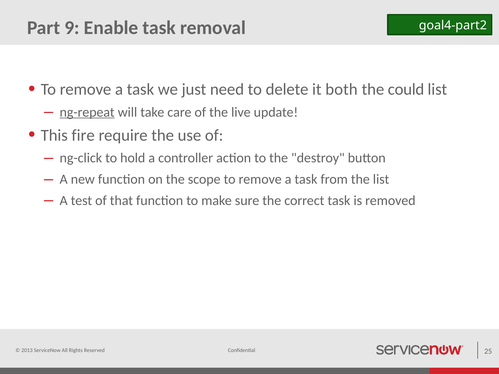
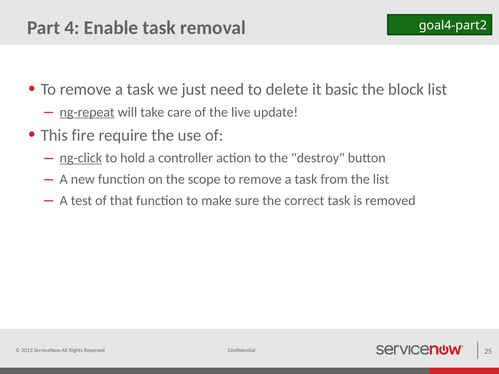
9: 9 -> 4 (72, 28)
both: both -> basic (342, 89)
could: could -> block (406, 89)
ng-click underline: none -> present (81, 158)
